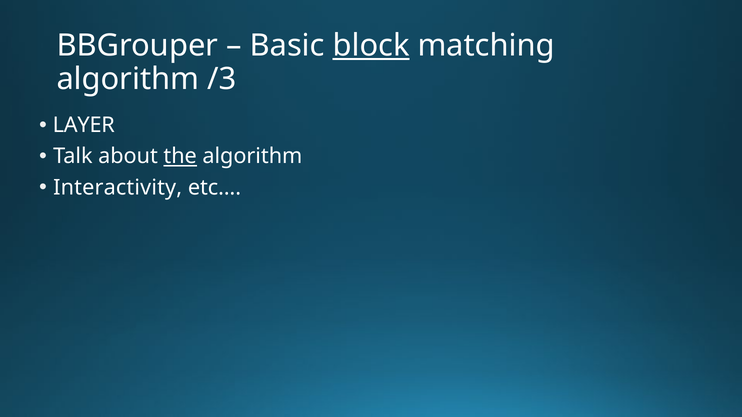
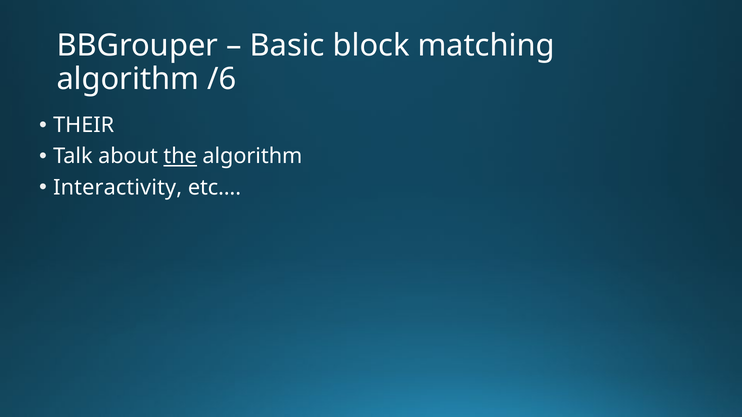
block underline: present -> none (371, 46)
/3: /3 -> /6 (222, 79)
LAYER: LAYER -> THEIR (84, 125)
